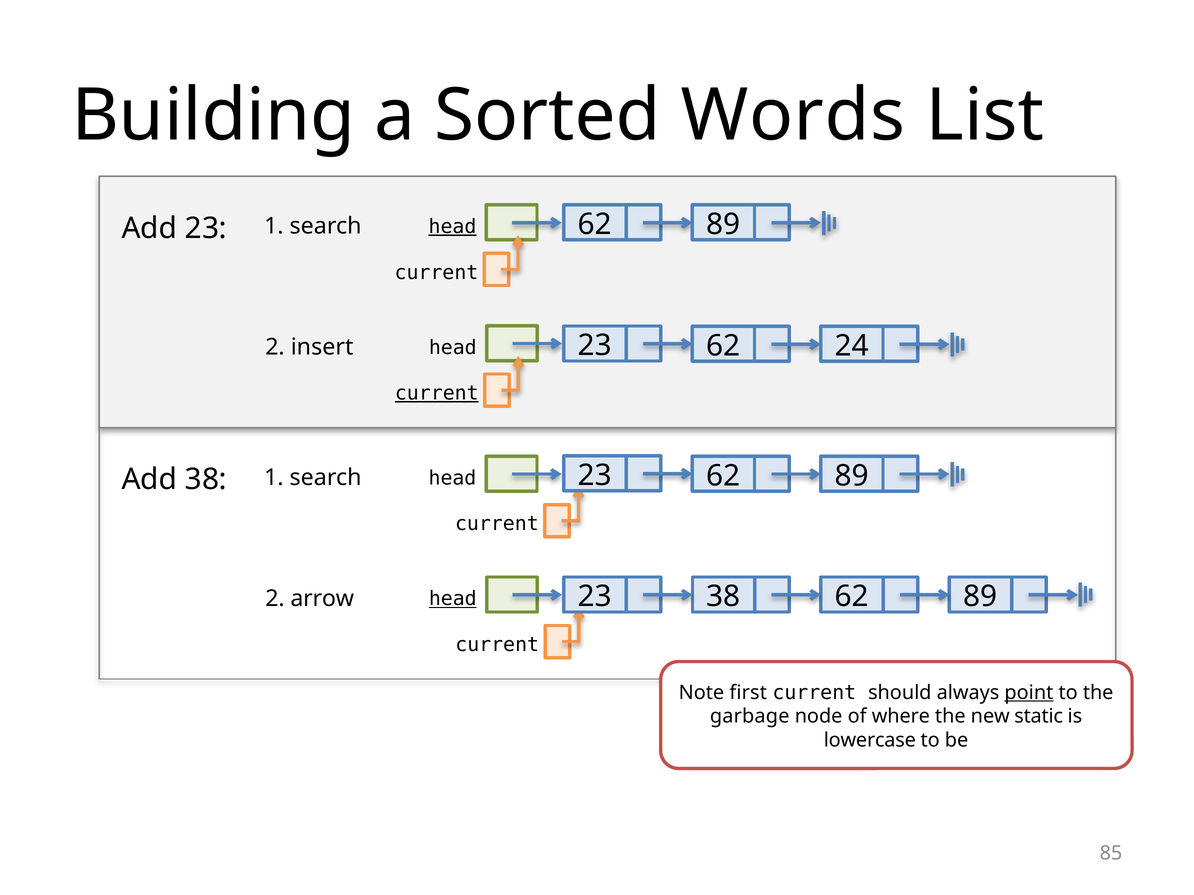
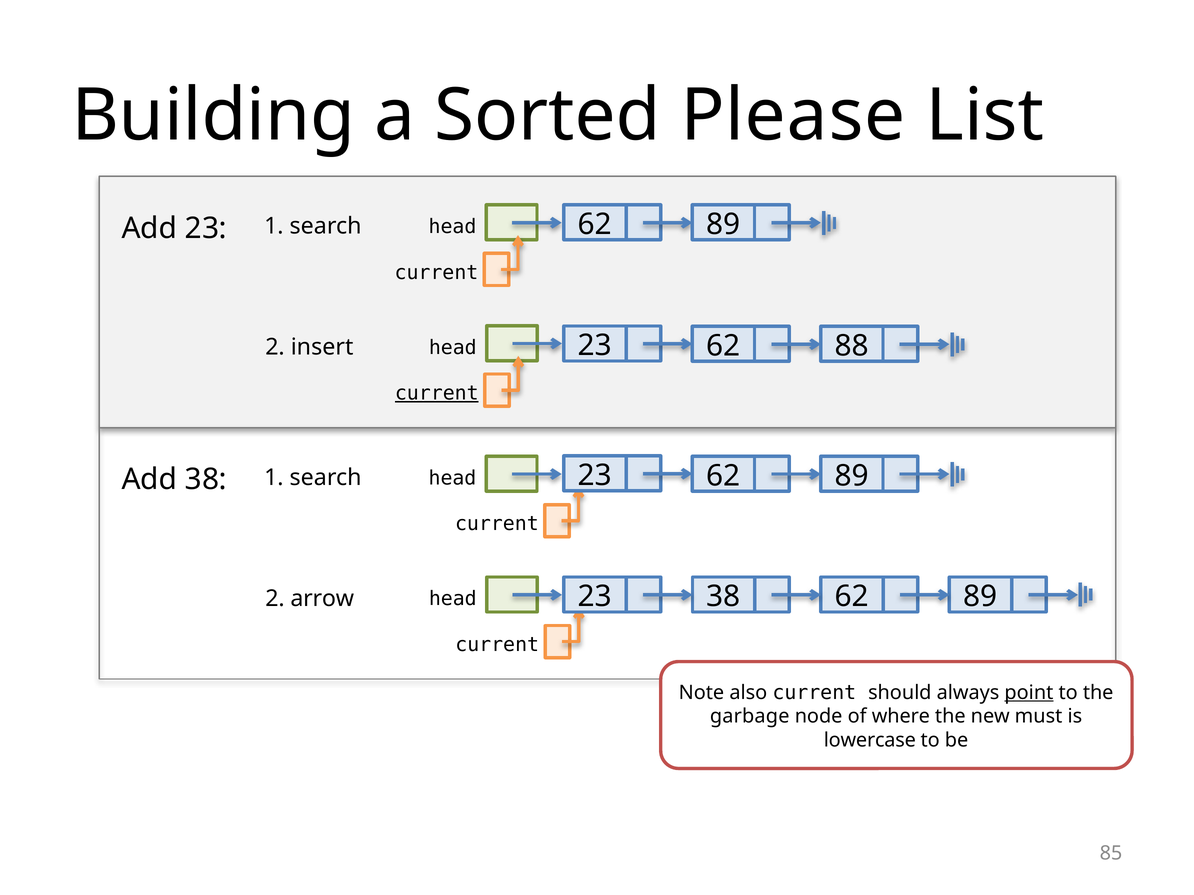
Words: Words -> Please (793, 116)
head underline: present -> none (452, 227)
24: 24 -> 88 (852, 346)
head underline: present -> none (453, 599)
first: first -> also (748, 693)
static: static -> must (1039, 717)
